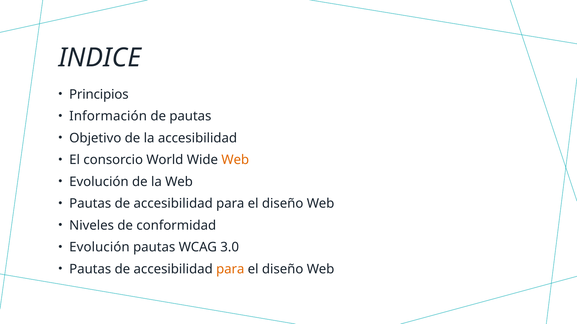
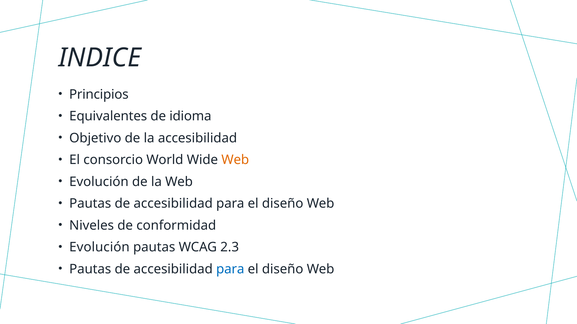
Información: Información -> Equivalentes (108, 116)
de pautas: pautas -> idioma (190, 116)
3.0: 3.0 -> 2.3 (230, 248)
para colour: orange -> blue (230, 270)
